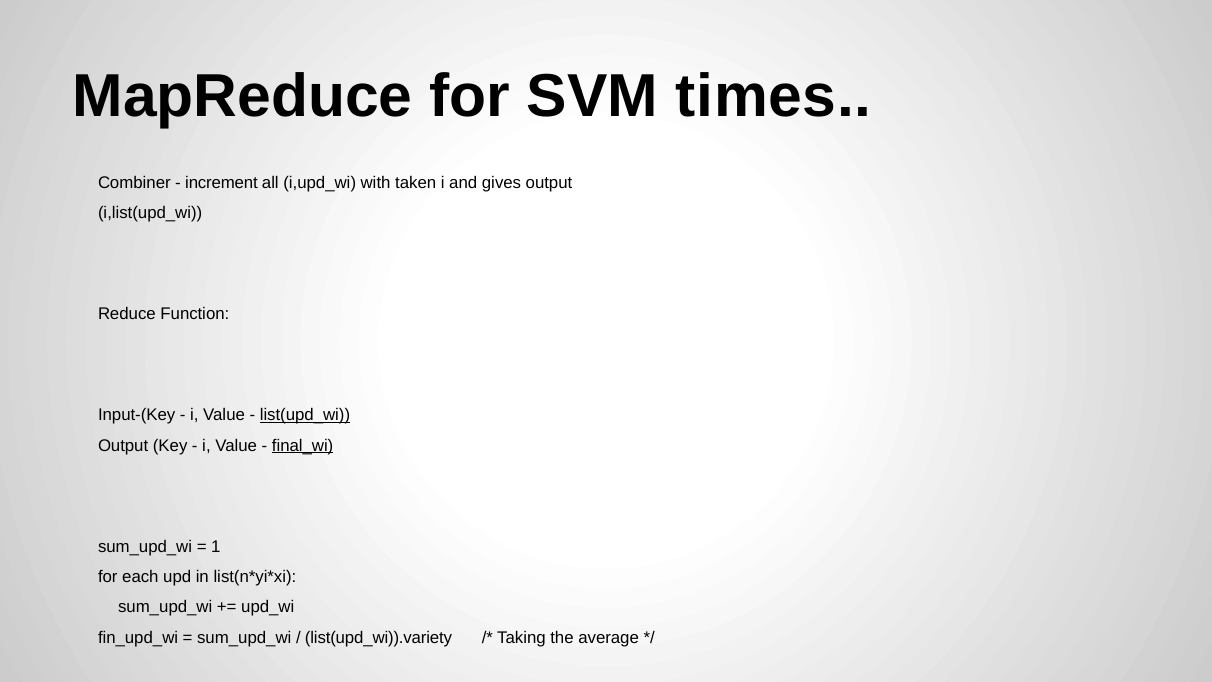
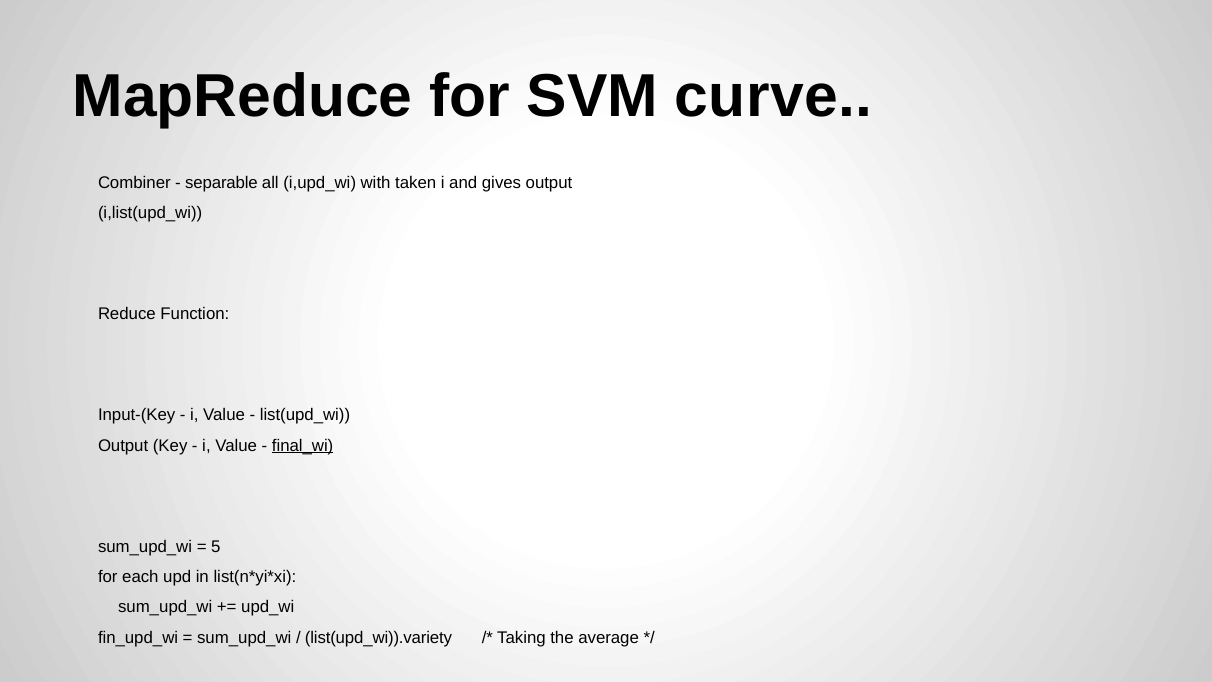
times: times -> curve (774, 97)
increment: increment -> separable (221, 182)
list(upd_wi underline: present -> none (305, 415)
1: 1 -> 5 (216, 546)
